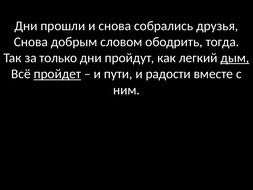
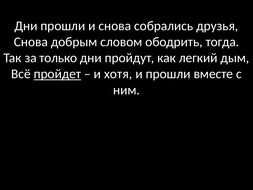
дым underline: present -> none (235, 58)
пути: пути -> хотя (118, 74)
и радости: радости -> прошли (168, 74)
